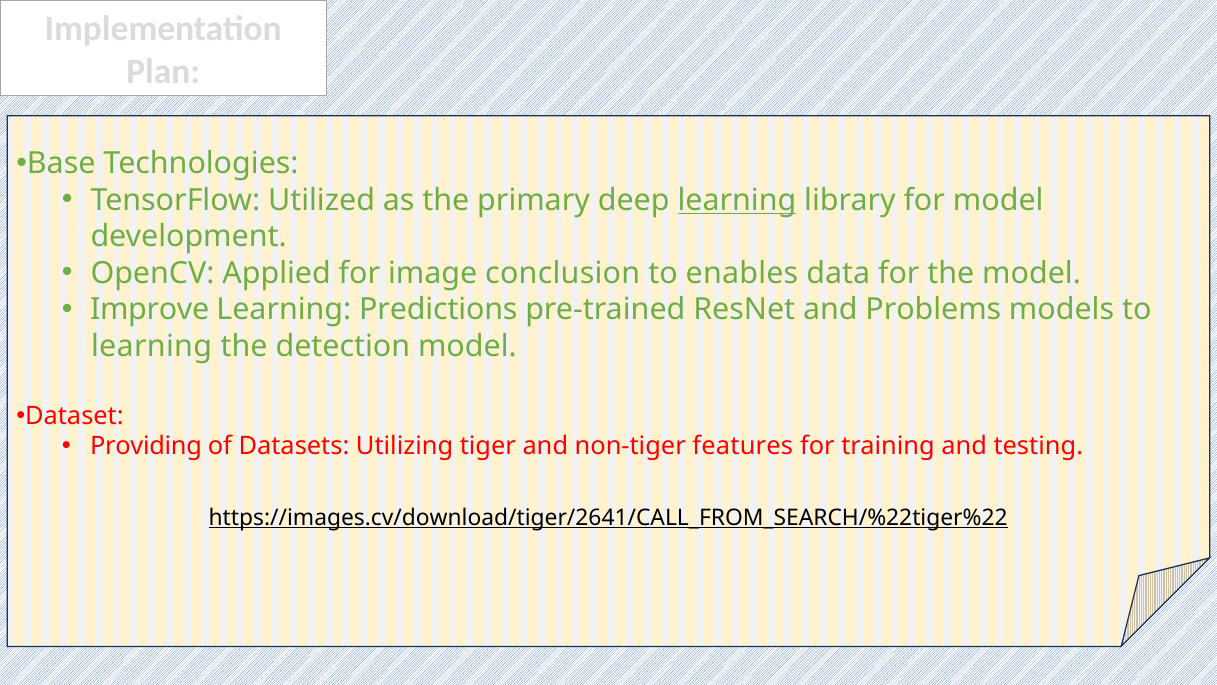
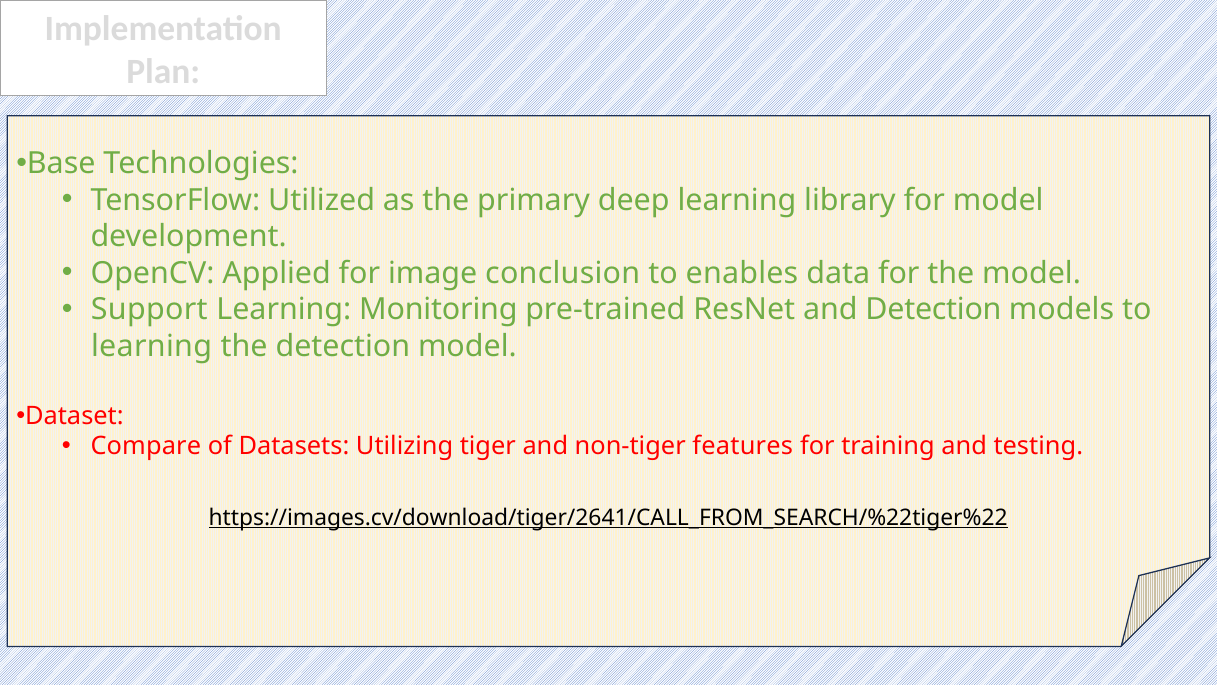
learning underline: present -> none (737, 200)
Improve: Improve -> Support (149, 310)
Predictions: Predictions -> Monitoring (438, 310)
and Problems: Problems -> Detection (933, 310)
Providing: Providing -> Compare (146, 446)
